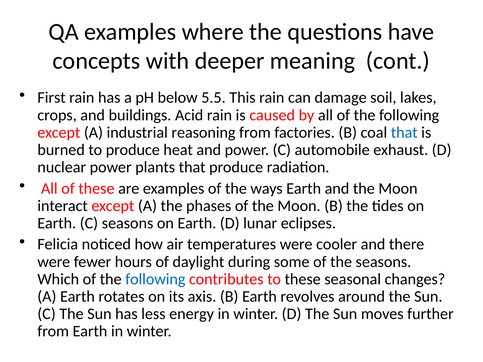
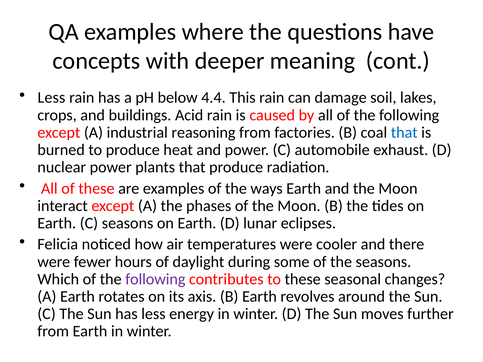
First: First -> Less (51, 98)
5.5: 5.5 -> 4.4 (213, 98)
following colour: blue -> purple (155, 279)
